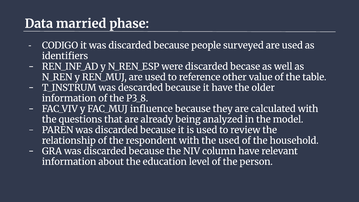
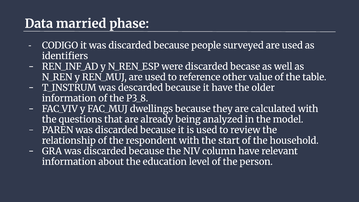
influence: influence -> dwellings (151, 109)
the used: used -> start (229, 141)
